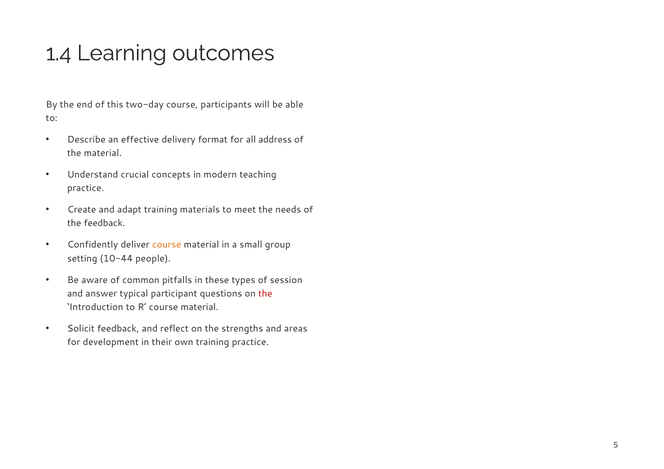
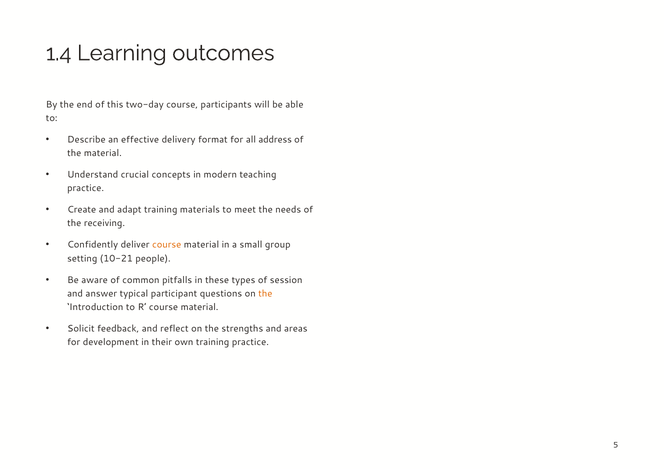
the feedback: feedback -> receiving (104, 224)
10-44: 10-44 -> 10-21 (116, 259)
the colour: red -> orange (265, 294)
